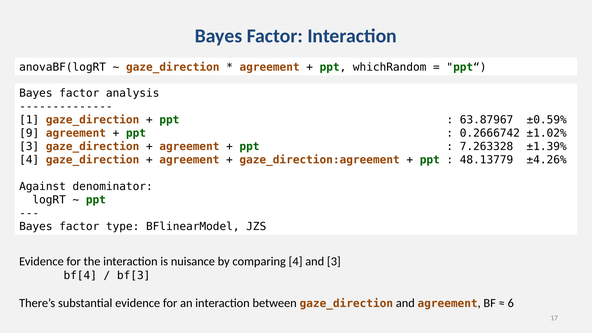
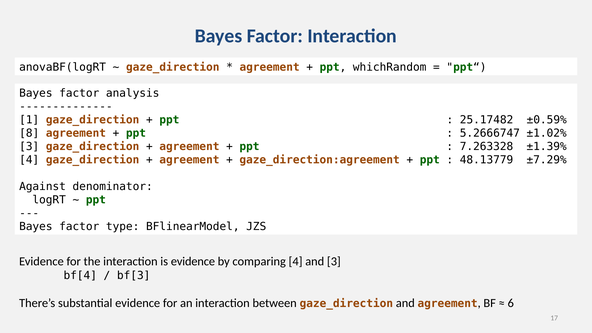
63.87967: 63.87967 -> 25.17482 (487, 120)
9: 9 -> 8 (29, 133)
0.2666742: 0.2666742 -> 5.2666747 (490, 133)
±4.26%: ±4.26% -> ±7.29% (547, 160)
is nuisance: nuisance -> evidence (193, 262)
